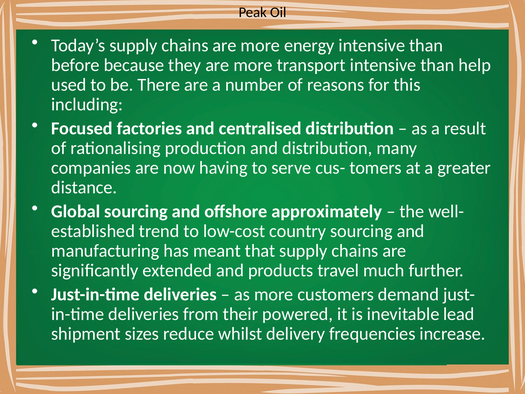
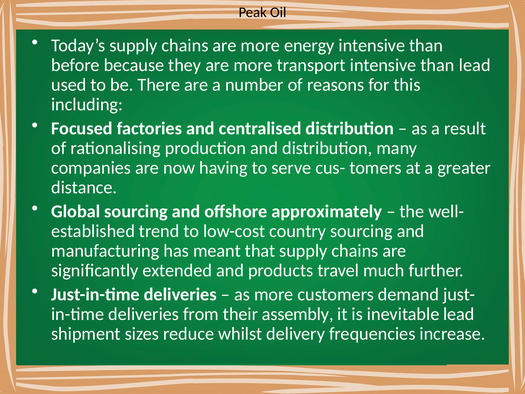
than help: help -> lead (475, 65)
powered: powered -> assembly (298, 314)
